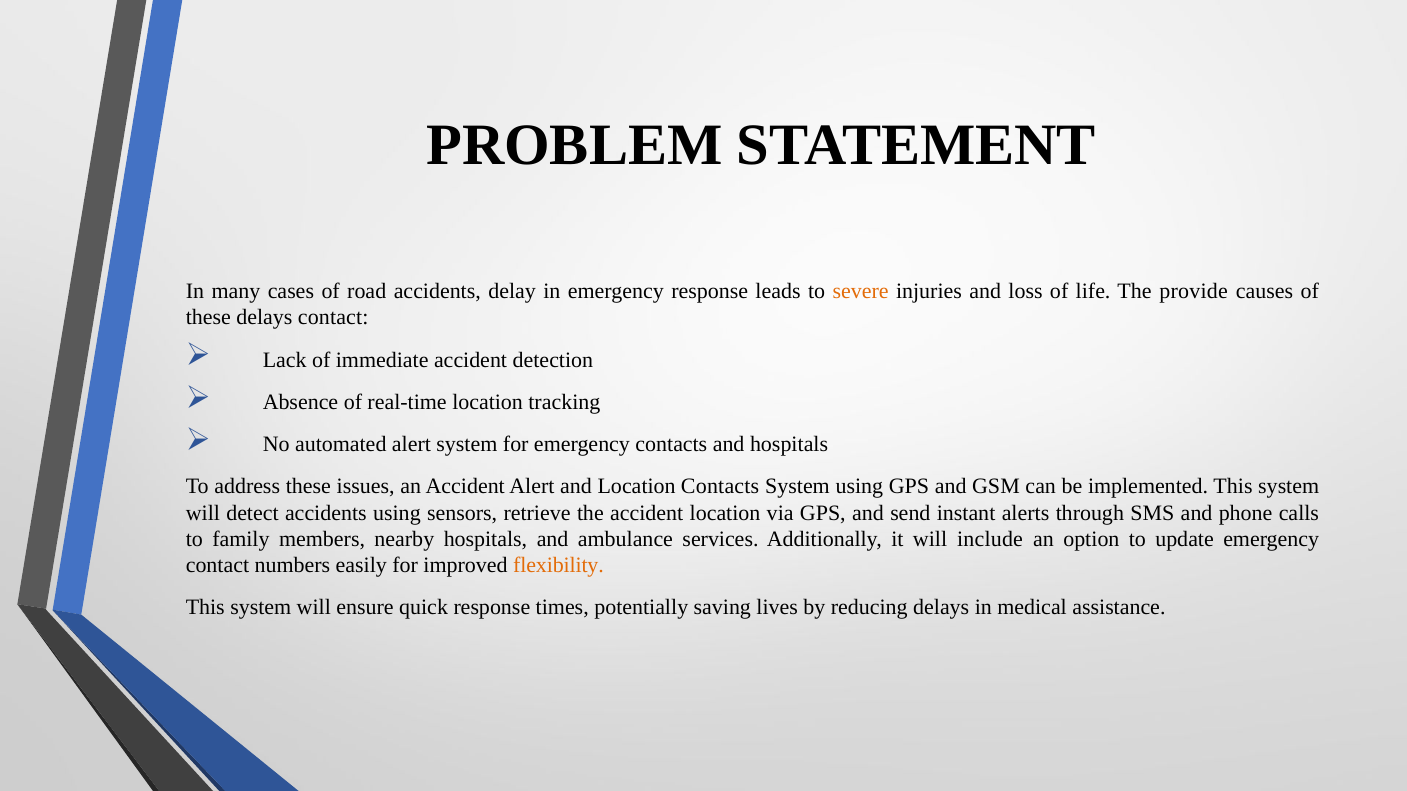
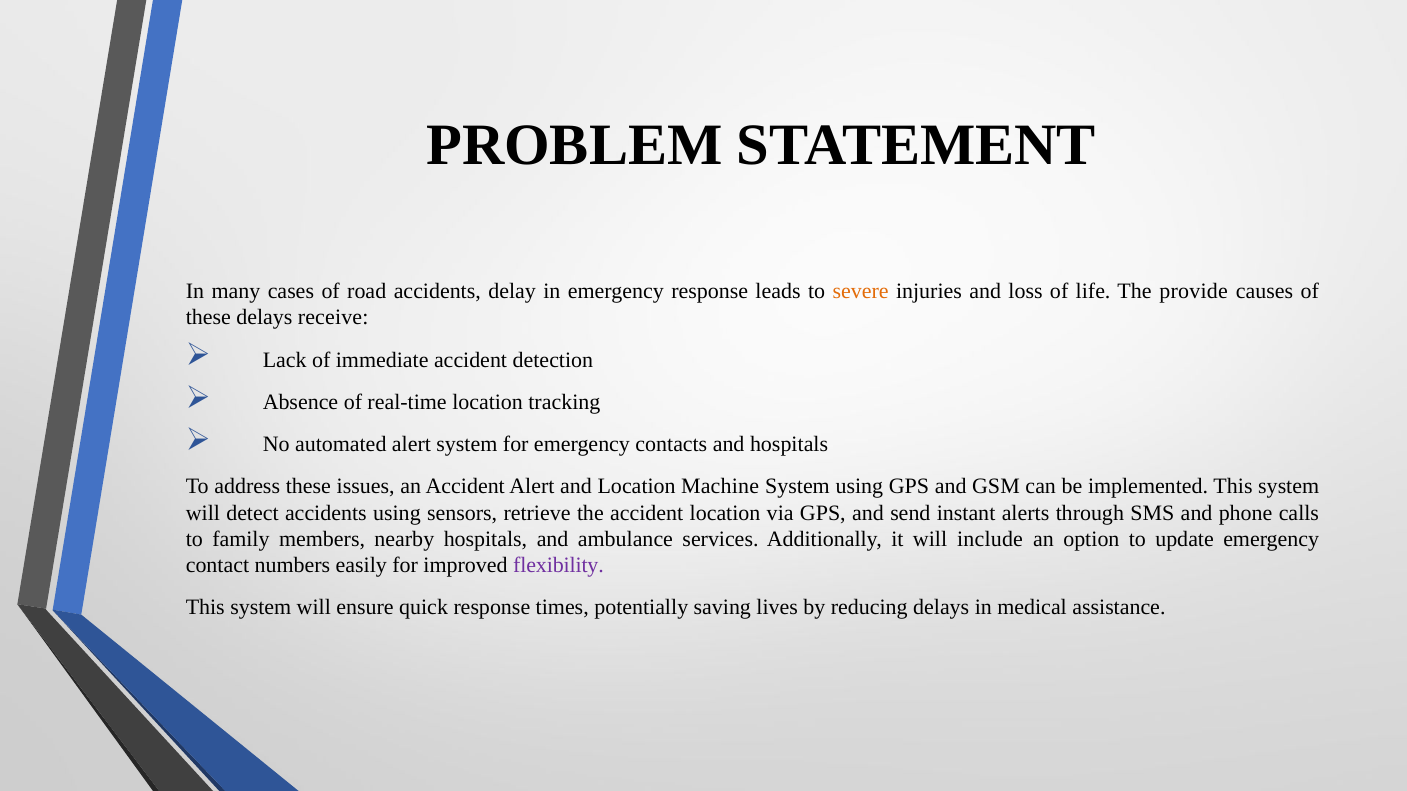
delays contact: contact -> receive (333, 318)
Location Contacts: Contacts -> Machine (720, 487)
flexibility colour: orange -> purple (559, 566)
